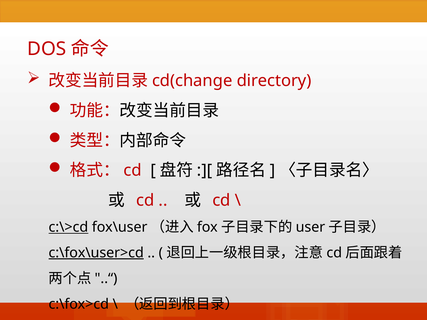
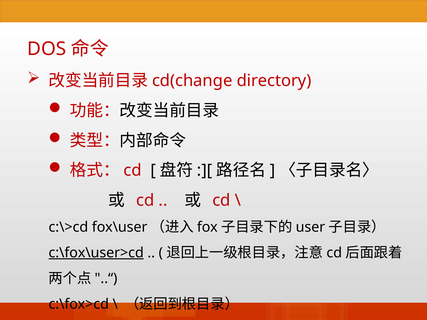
c:\>cd underline: present -> none (68, 227)
